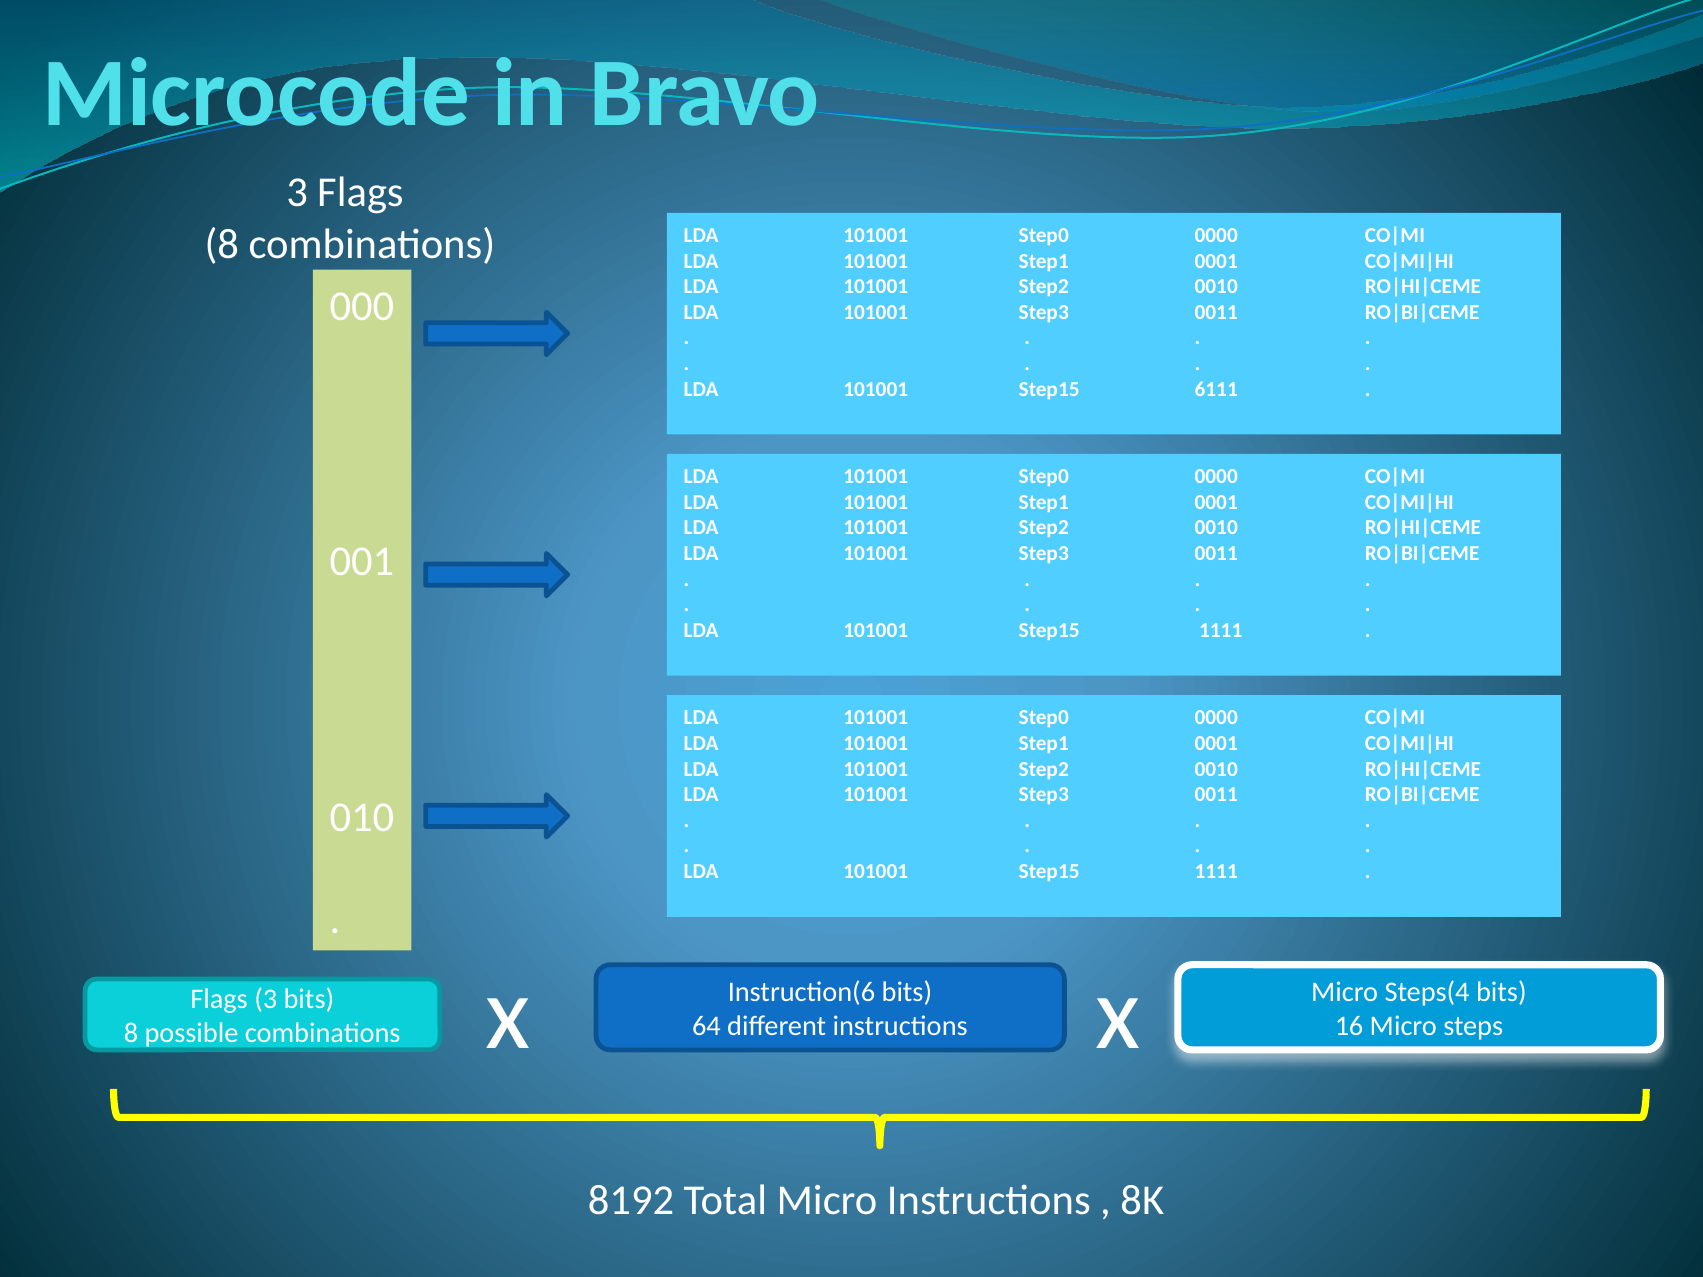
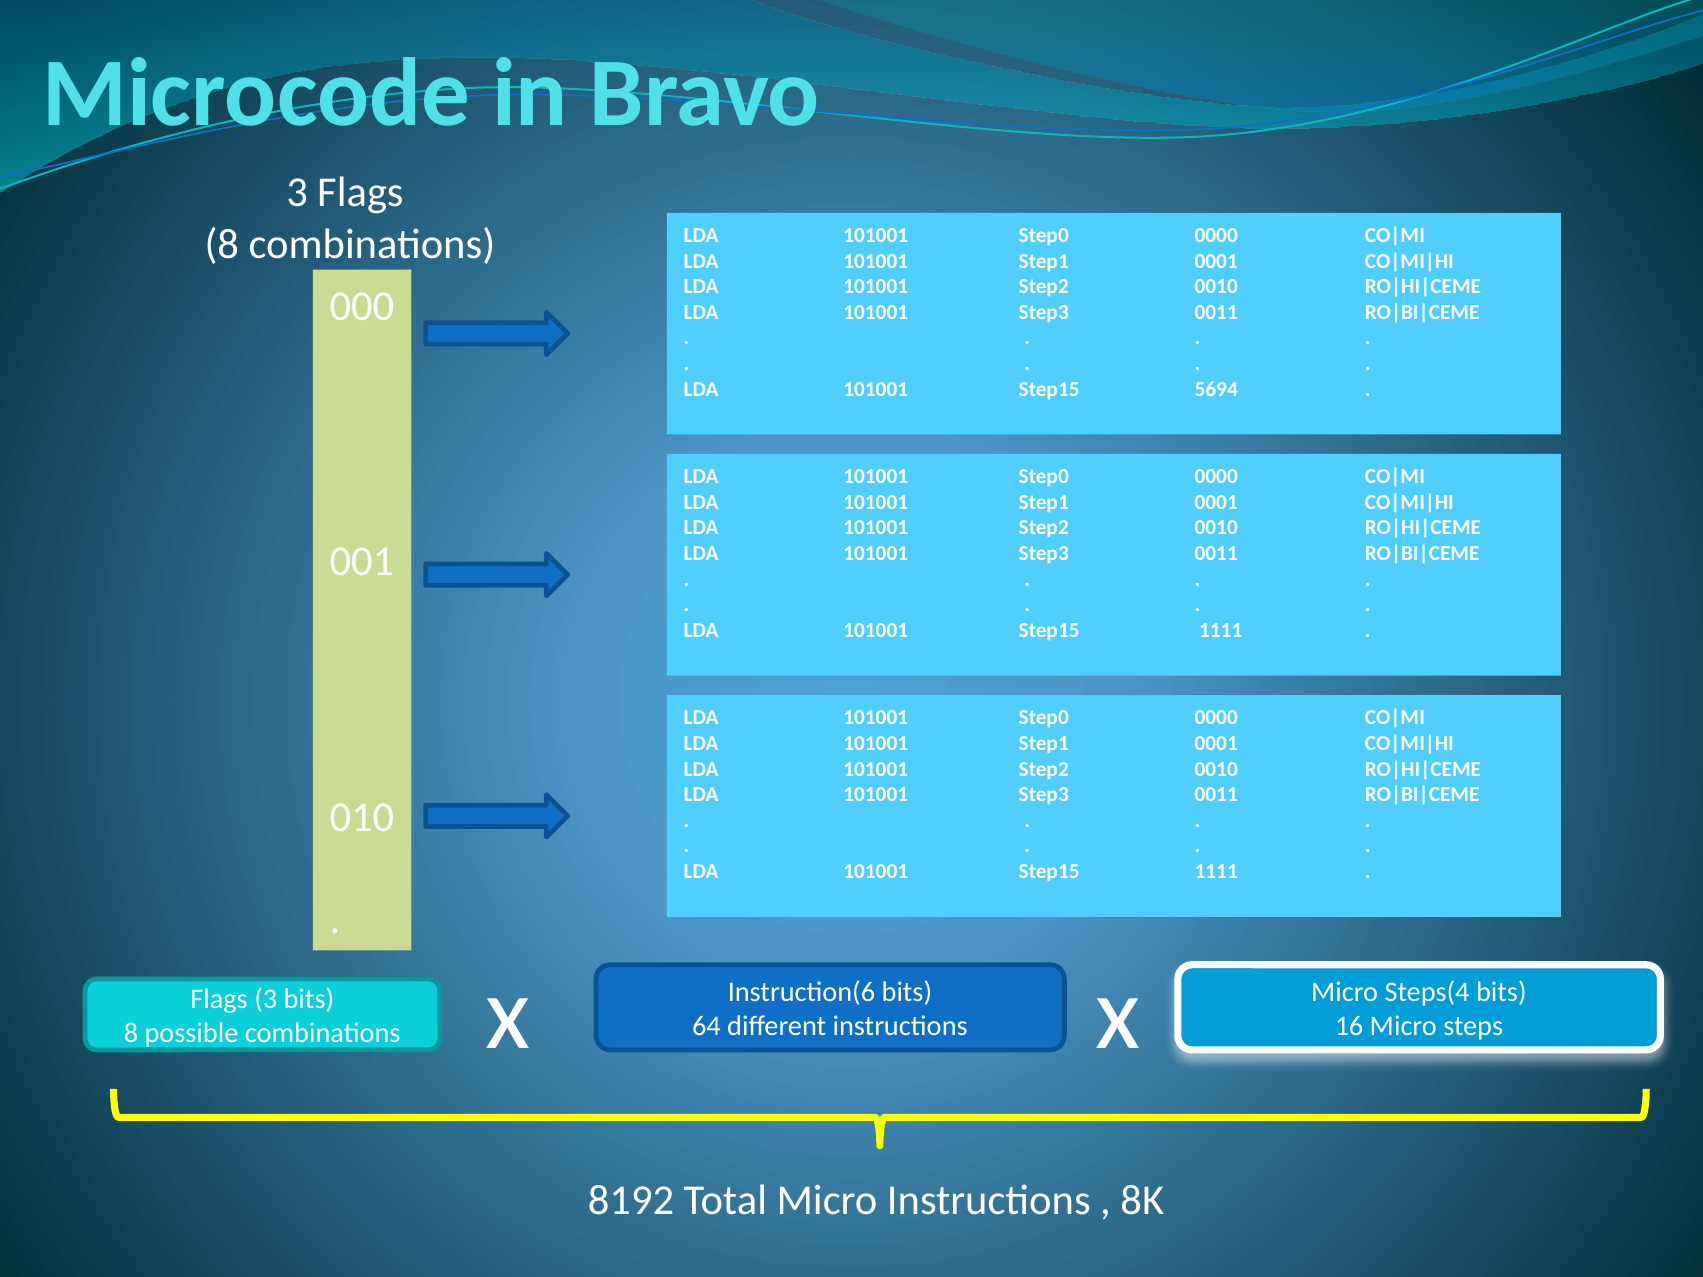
6111: 6111 -> 5694 (1216, 389)
